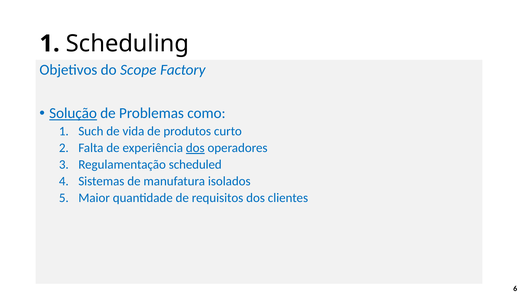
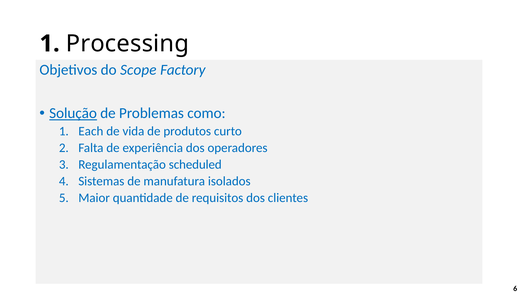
Scheduling: Scheduling -> Processing (127, 44)
Such: Such -> Each (91, 131)
dos underline: present -> none (195, 148)
